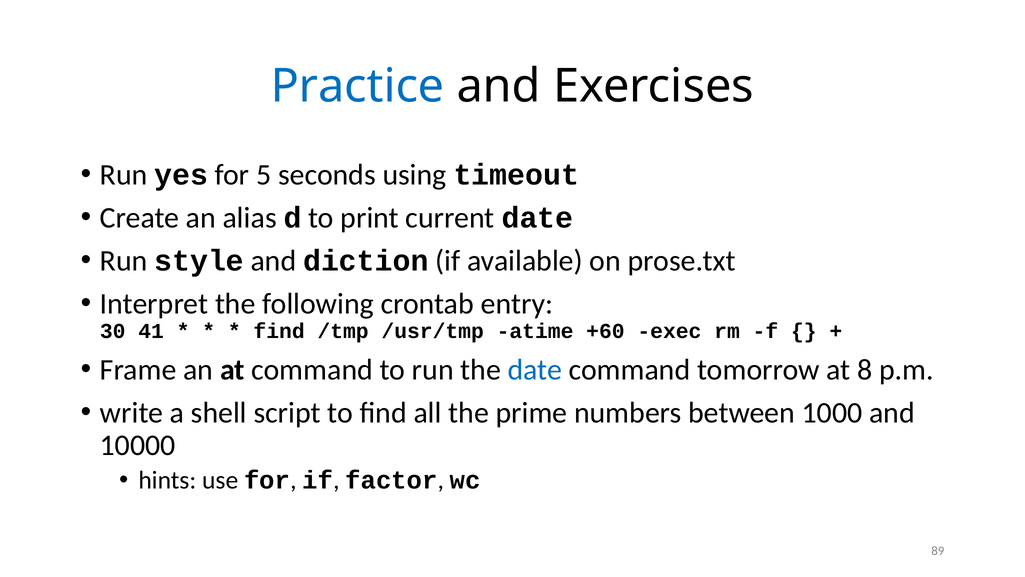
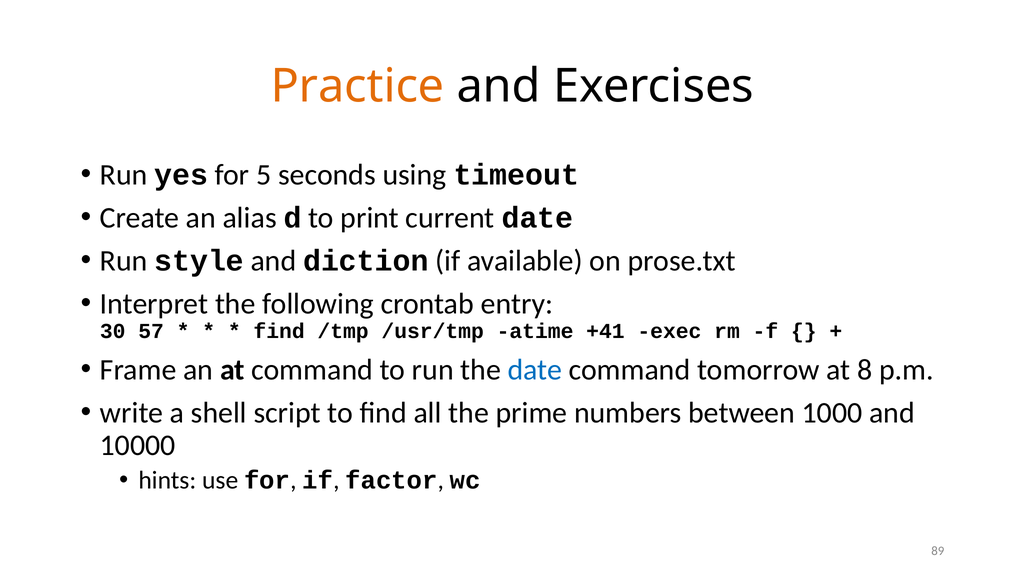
Practice colour: blue -> orange (358, 86)
41: 41 -> 57 (151, 331)
+60: +60 -> +41 (605, 331)
